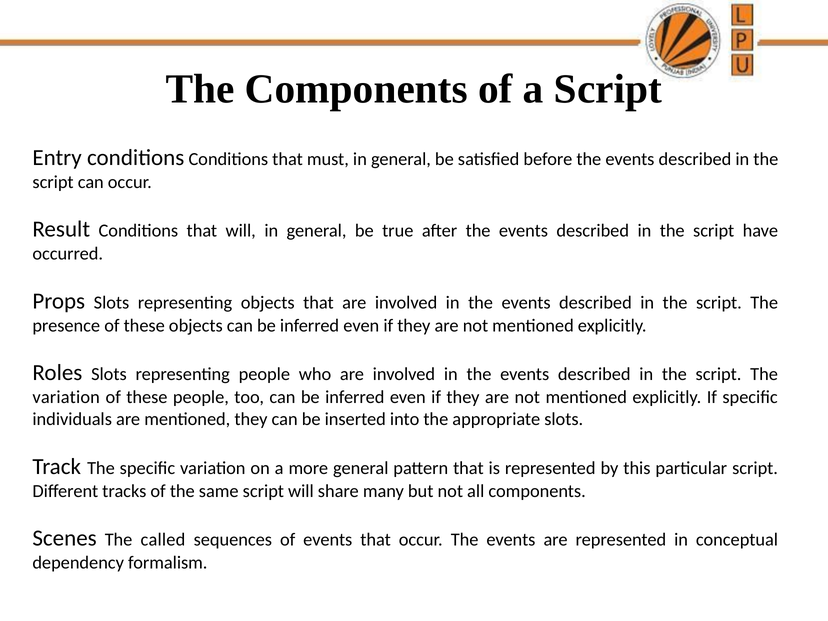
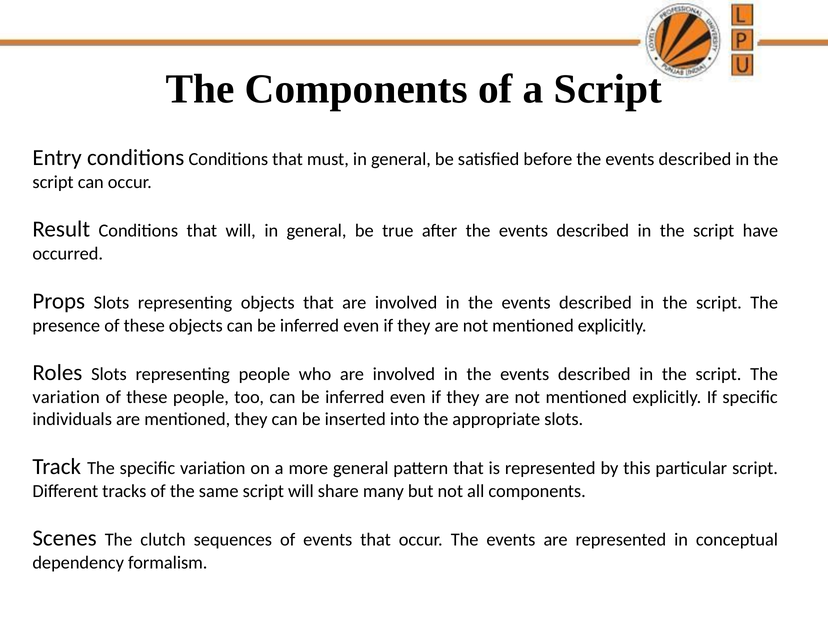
called: called -> clutch (163, 540)
